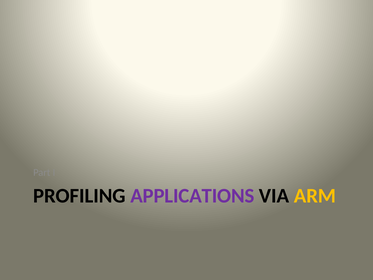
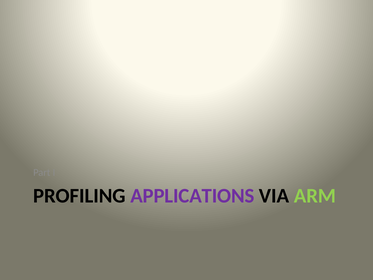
ARM colour: yellow -> light green (315, 196)
